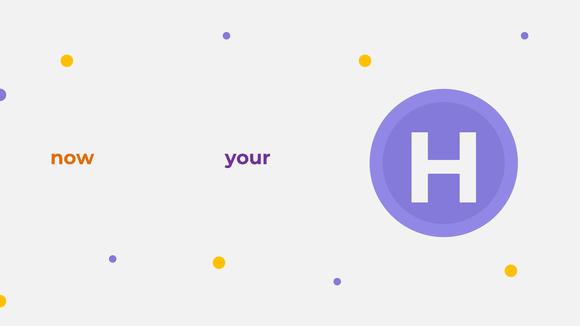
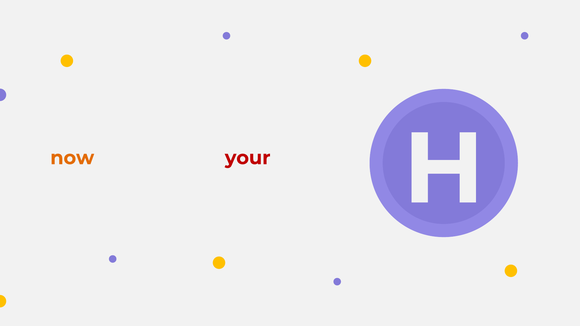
your colour: purple -> red (248, 158)
